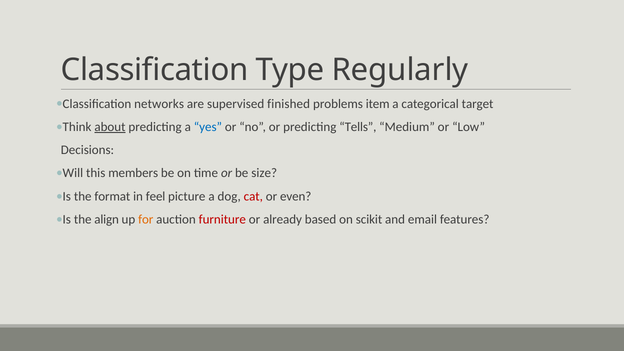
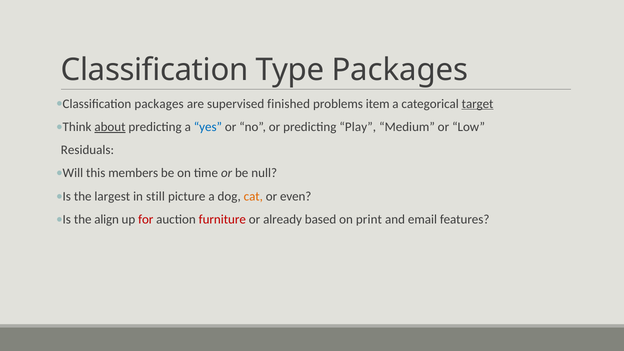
Type Regularly: Regularly -> Packages (400, 70)
Classification networks: networks -> packages (159, 104)
target underline: none -> present (478, 104)
Tells: Tells -> Play (358, 127)
Decisions: Decisions -> Residuals (87, 150)
size: size -> null (264, 173)
format: format -> largest (112, 196)
feel: feel -> still (155, 196)
cat colour: red -> orange (253, 196)
for colour: orange -> red (146, 219)
scikit: scikit -> print (369, 219)
